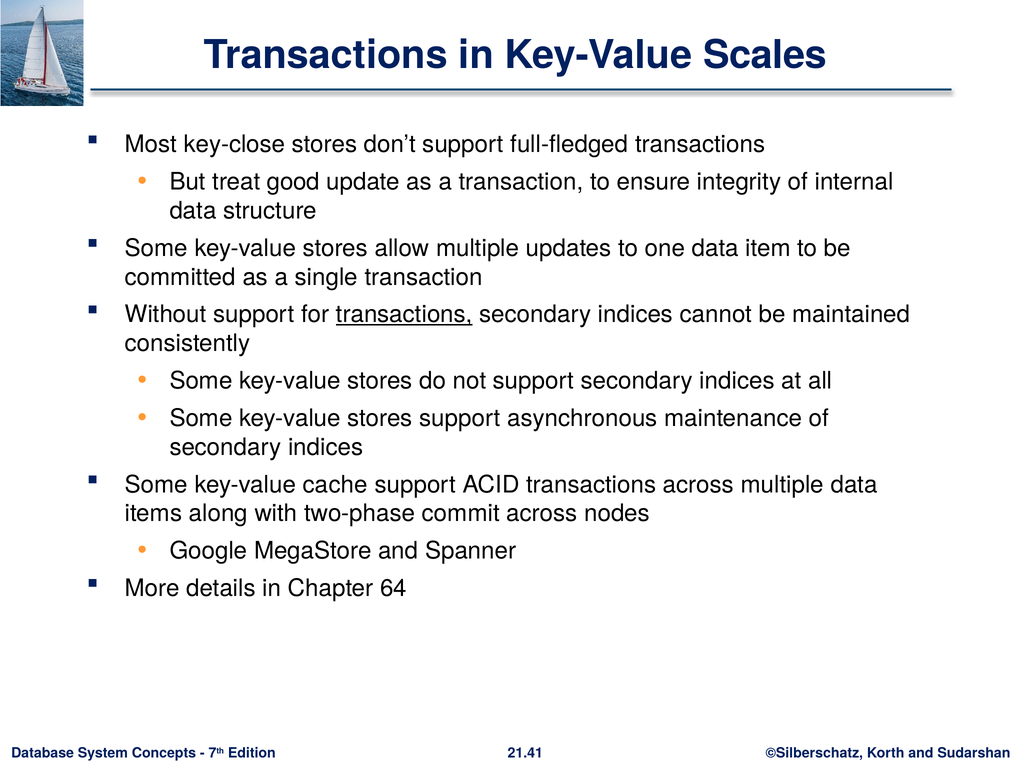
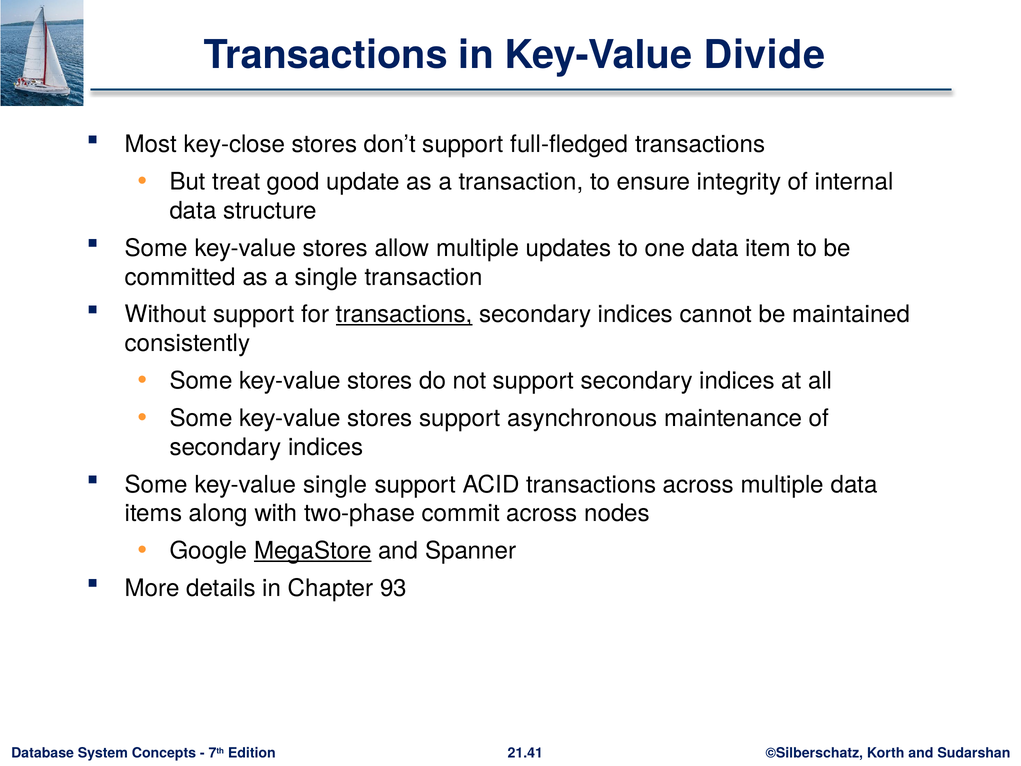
Scales: Scales -> Divide (765, 55)
key-value cache: cache -> single (335, 484)
MegaStore underline: none -> present (313, 551)
64: 64 -> 93 (393, 588)
